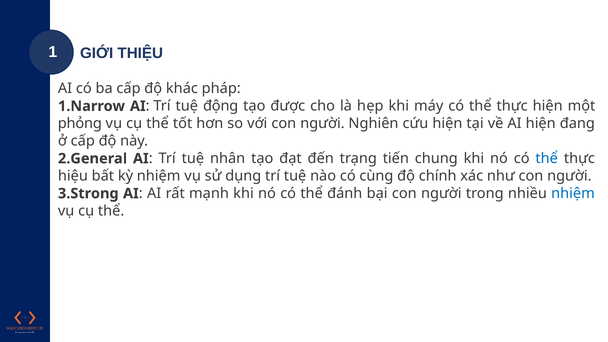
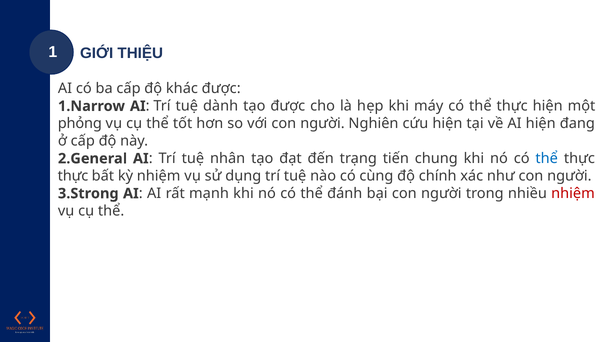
khác pháp: pháp -> được (221, 89)
động: động -> dành (221, 106)
hiệu: hiệu -> thực (73, 176)
nhiệm colour: blue -> red (573, 193)
